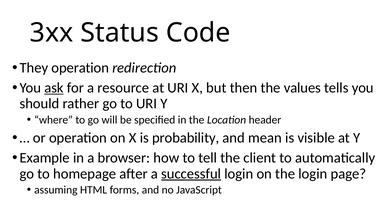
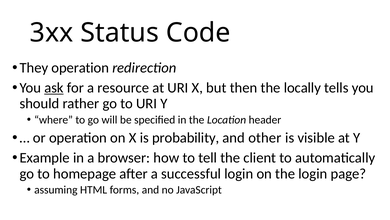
values: values -> locally (302, 88)
mean: mean -> other (265, 138)
successful underline: present -> none (191, 173)
